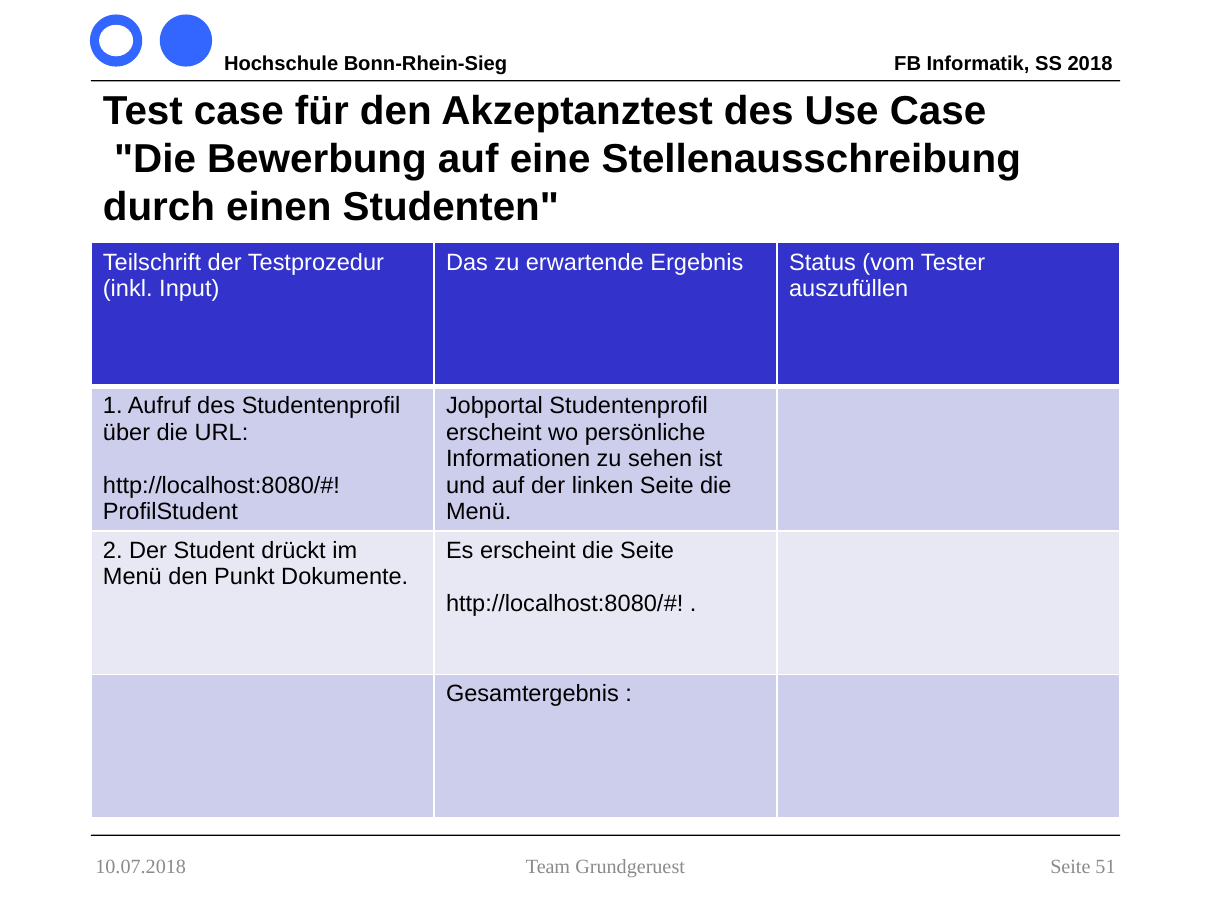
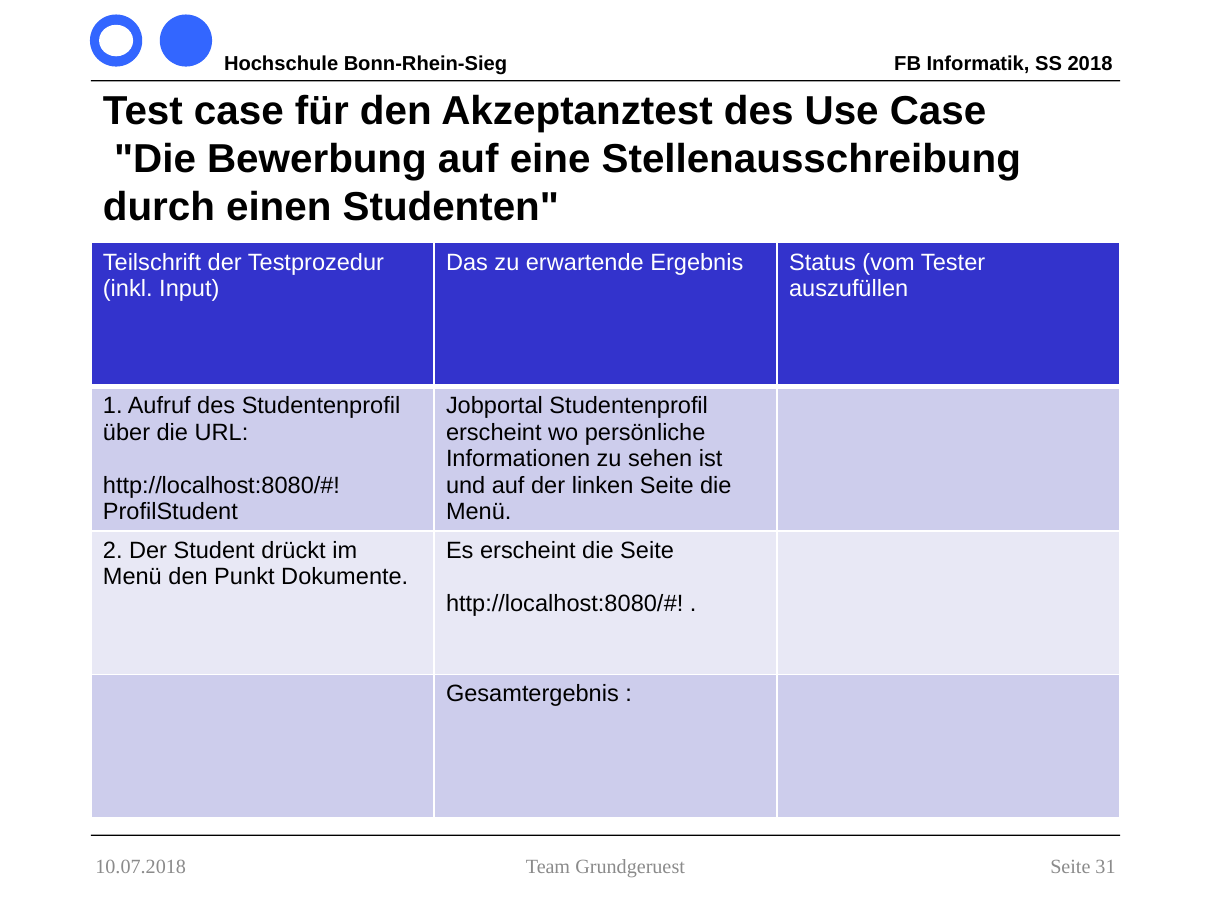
51: 51 -> 31 (1106, 867)
